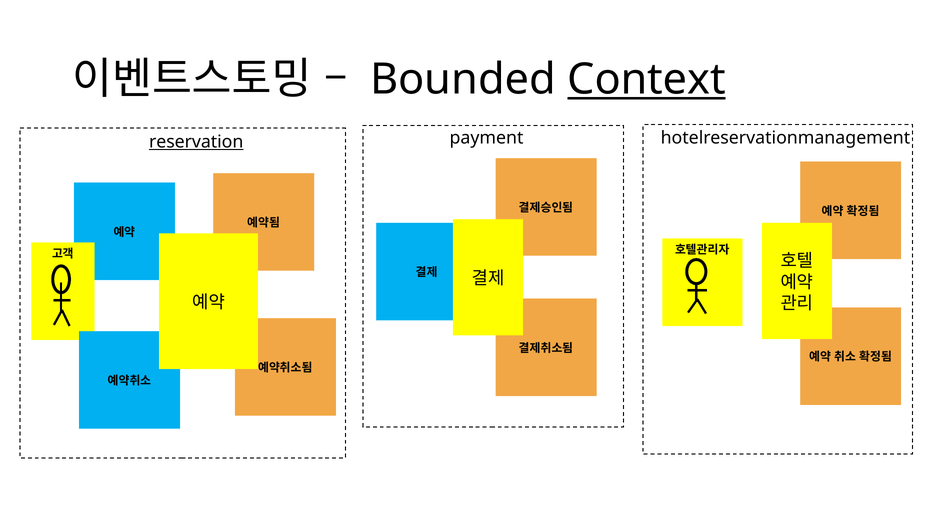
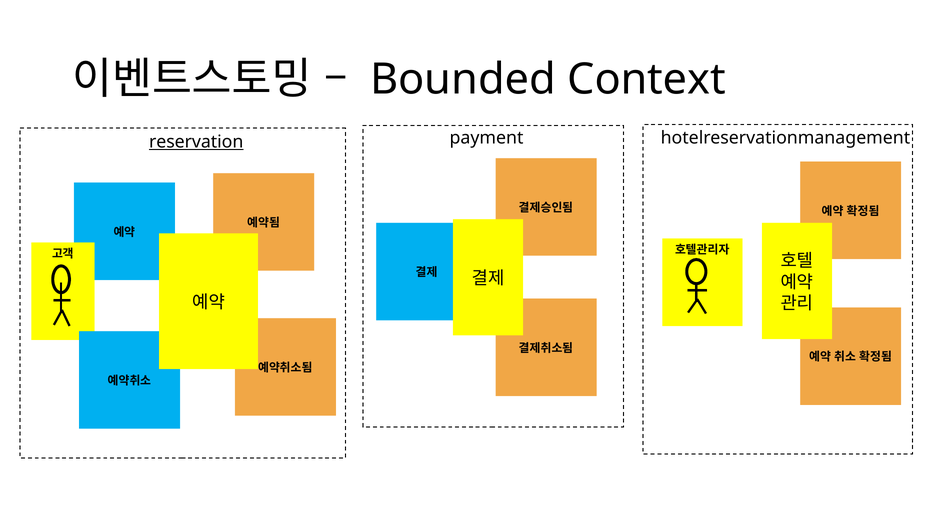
Context underline: present -> none (647, 80)
